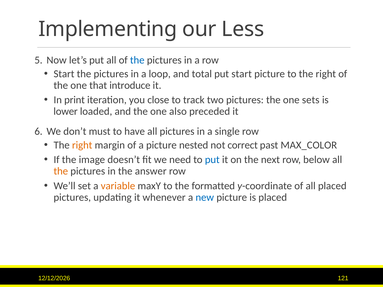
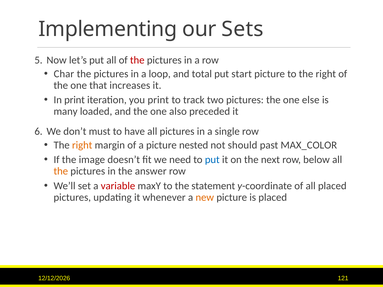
Less: Less -> Sets (243, 29)
the colour: blue -> red (137, 60)
Start: Start -> Char (64, 74)
introduce: introduce -> increases (130, 85)
you close: close -> print (158, 100)
sets: sets -> else (311, 100)
lower: lower -> many (66, 111)
correct: correct -> should (243, 145)
variable colour: orange -> red (118, 186)
formatted: formatted -> statement (213, 186)
new colour: blue -> orange (205, 197)
